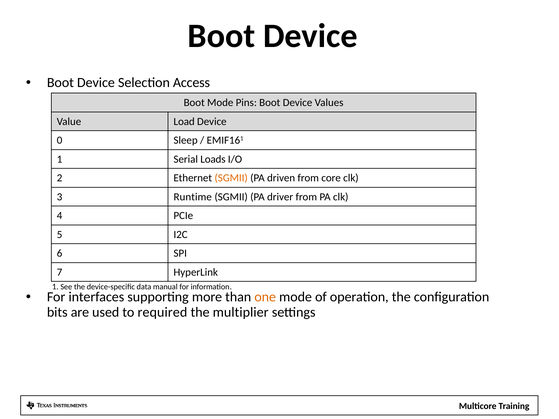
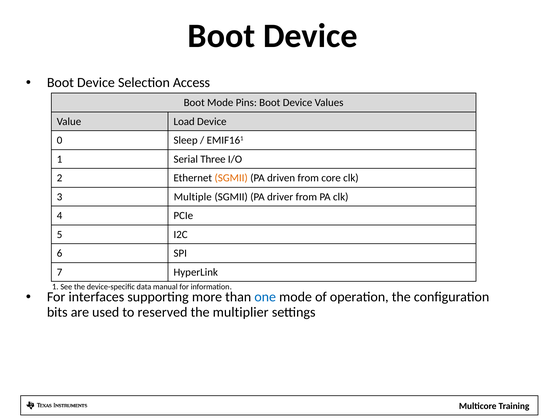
Loads: Loads -> Three (213, 159)
Runtime: Runtime -> Multiple (193, 197)
one colour: orange -> blue (265, 297)
required: required -> reserved (162, 312)
